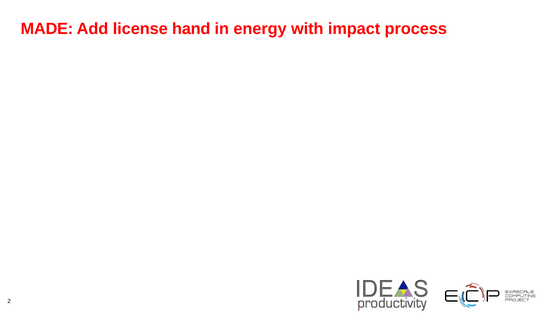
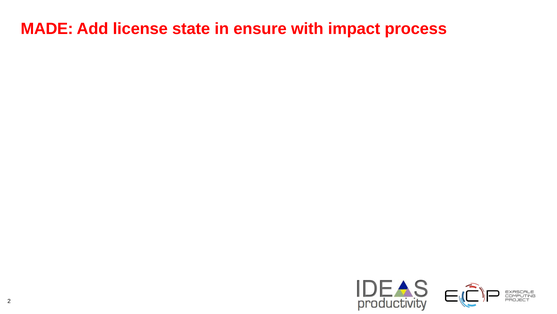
hand: hand -> state (191, 29)
energy: energy -> ensure (260, 29)
